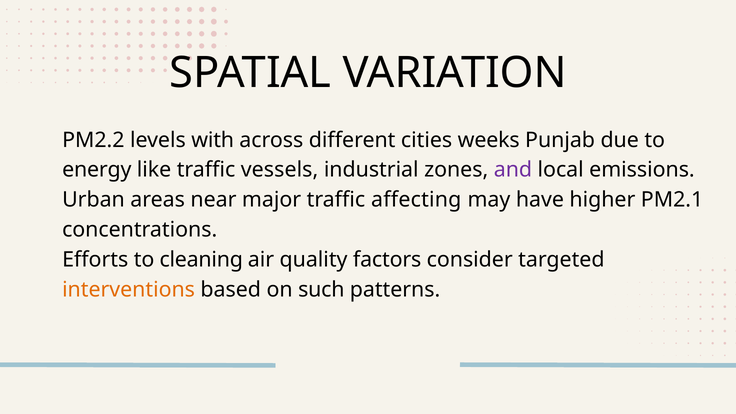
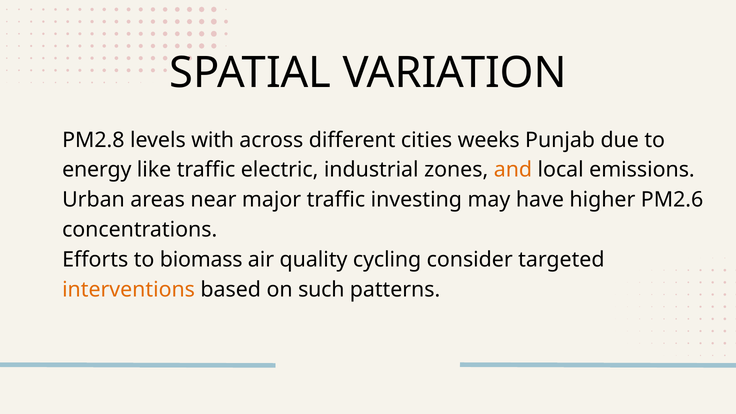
PM2.2: PM2.2 -> PM2.8 (93, 140)
vessels: vessels -> electric (280, 170)
and colour: purple -> orange (513, 170)
affecting: affecting -> investing (416, 200)
PM2.1: PM2.1 -> PM2.6 (672, 200)
cleaning: cleaning -> biomass (201, 260)
factors: factors -> cycling (387, 260)
